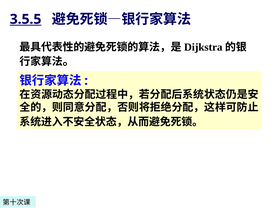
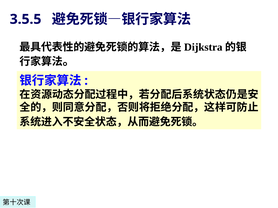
3.5.5 underline: present -> none (26, 19)
